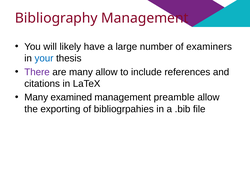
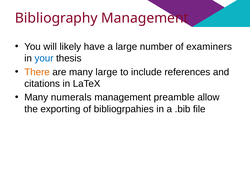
There colour: purple -> orange (37, 72)
many allow: allow -> large (106, 72)
examined: examined -> numerals (71, 97)
